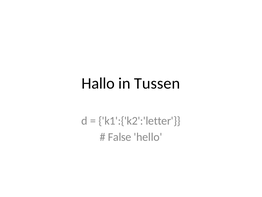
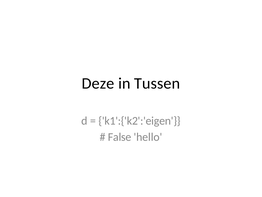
Hallo: Hallo -> Deze (98, 83)
k1':{'k2':'letter: k1':{'k2':'letter -> k1':{'k2':'eigen (140, 120)
